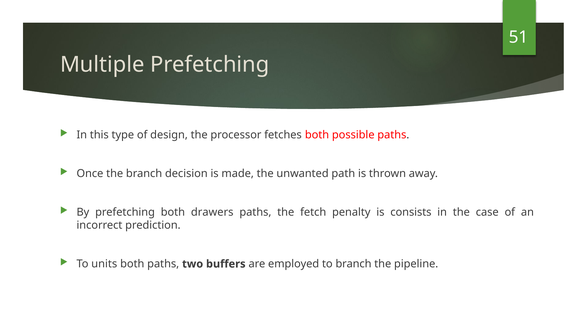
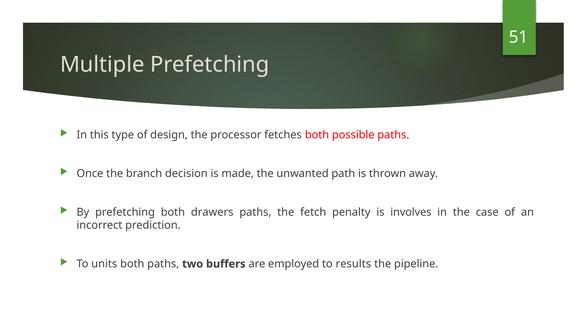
consists: consists -> involves (411, 212)
to branch: branch -> results (353, 264)
